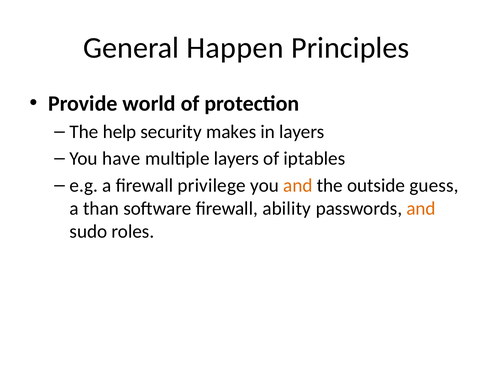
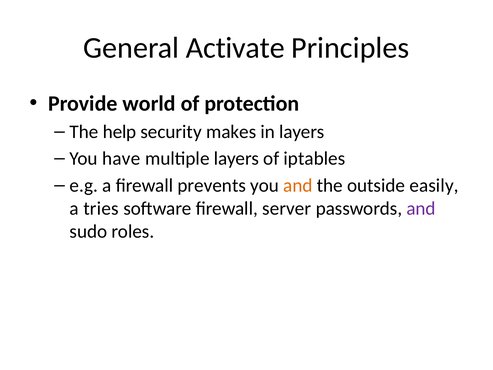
Happen: Happen -> Activate (235, 48)
privilege: privilege -> prevents (212, 185)
guess: guess -> easily (434, 185)
than: than -> tries (101, 208)
ability: ability -> server (287, 208)
and colour: orange -> purple (421, 208)
